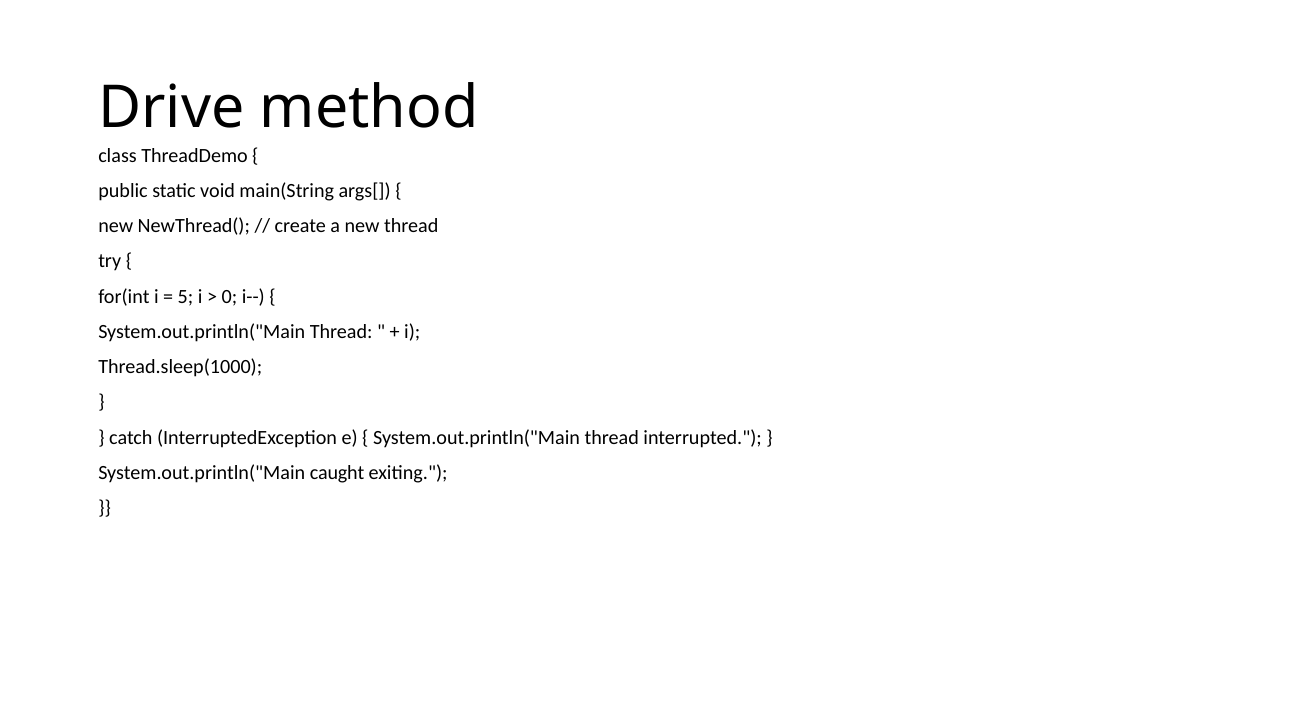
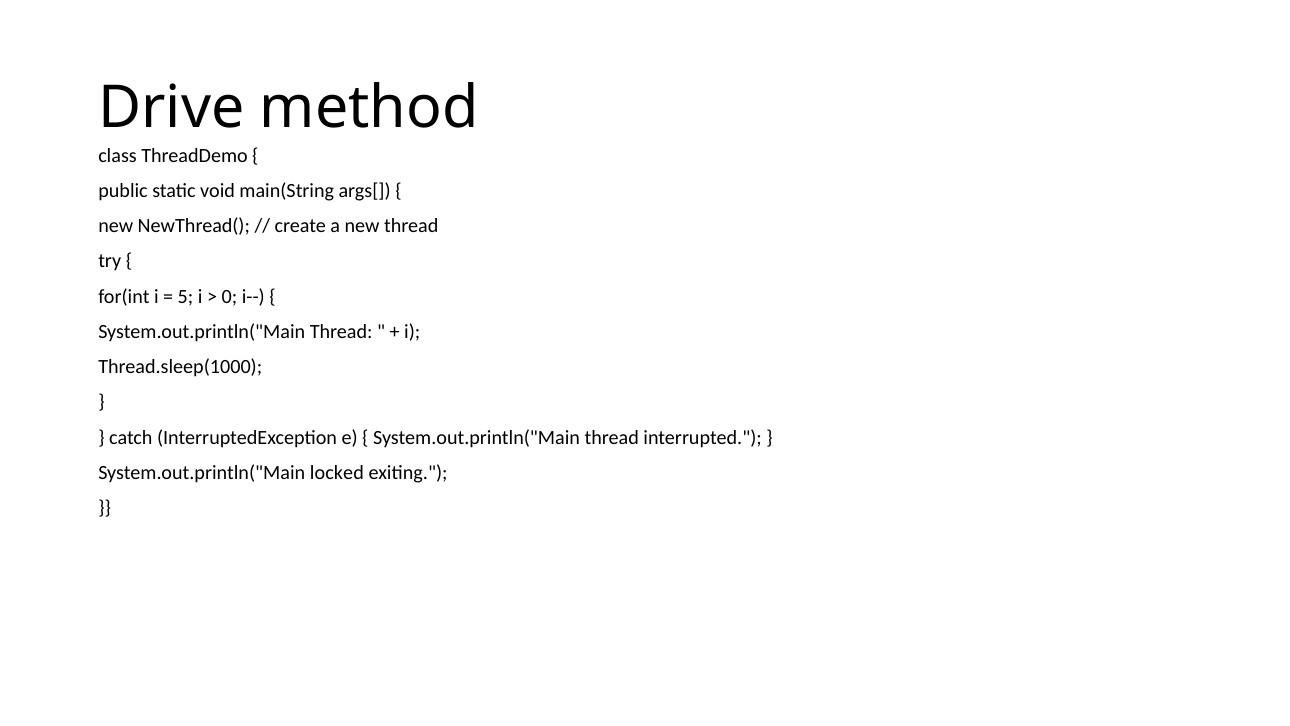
caught: caught -> locked (337, 472)
